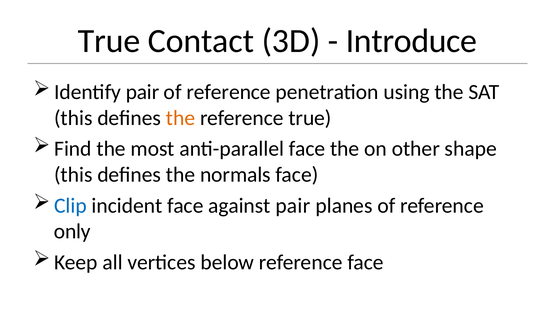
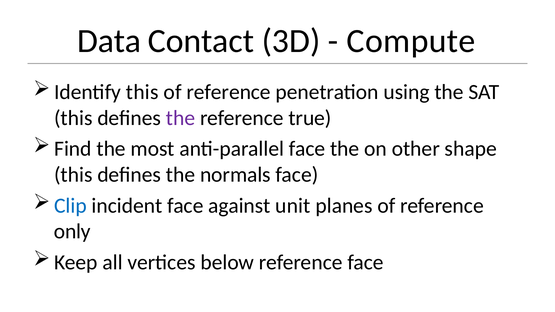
True: True -> Data (109, 41)
Introduce: Introduce -> Compute (411, 41)
Identify pair: pair -> this (142, 92)
the colour: orange -> purple (181, 118)
against pair: pair -> unit (293, 206)
